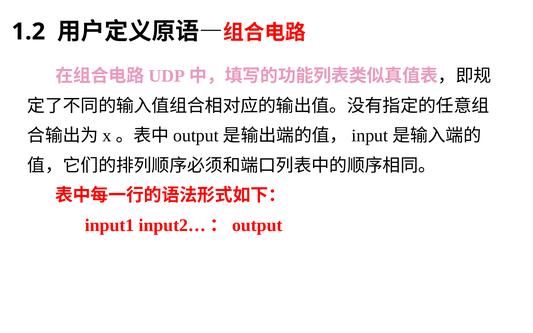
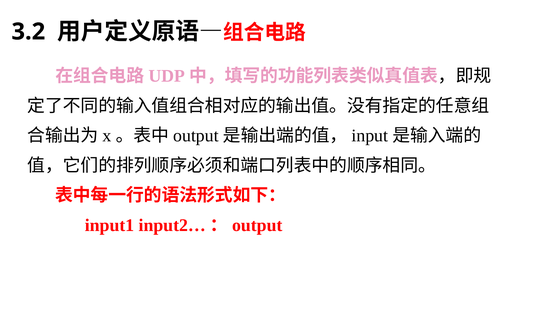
1.2: 1.2 -> 3.2 (28, 32)
